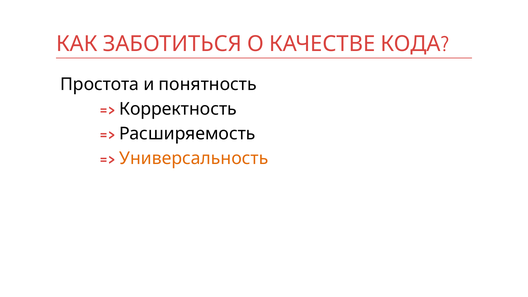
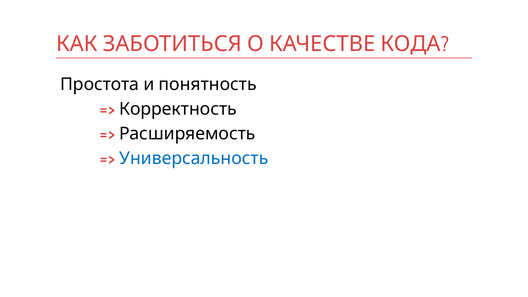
Универсальность colour: orange -> blue (194, 158)
